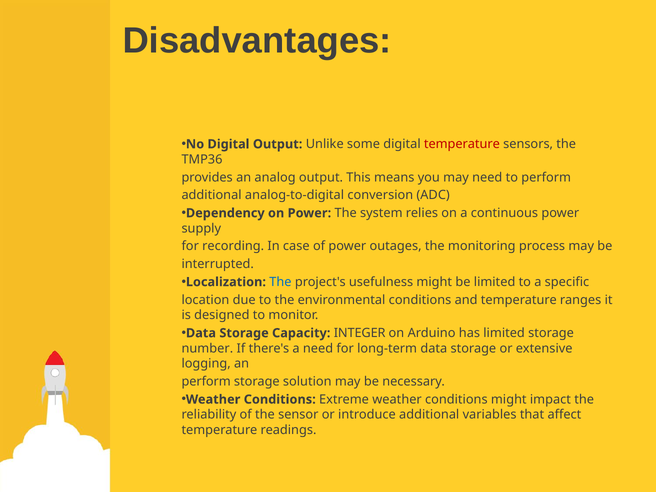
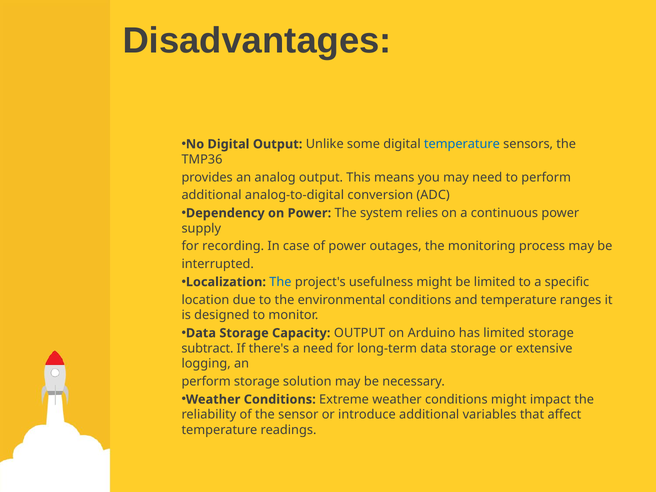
temperature colour: red -> blue (462, 144)
Capacity INTEGER: INTEGER -> OUTPUT (360, 333)
number: number -> subtract (207, 348)
